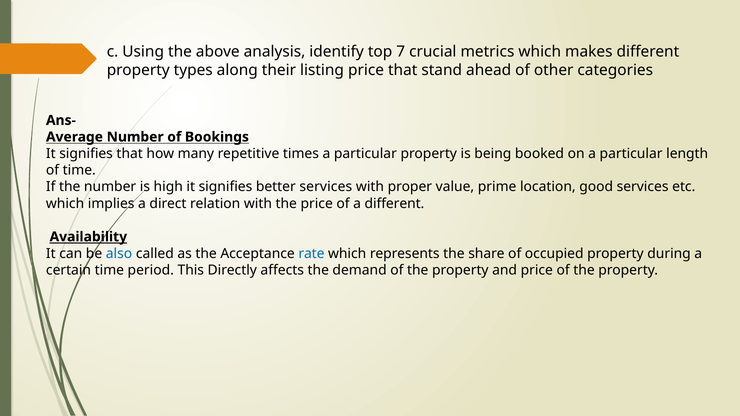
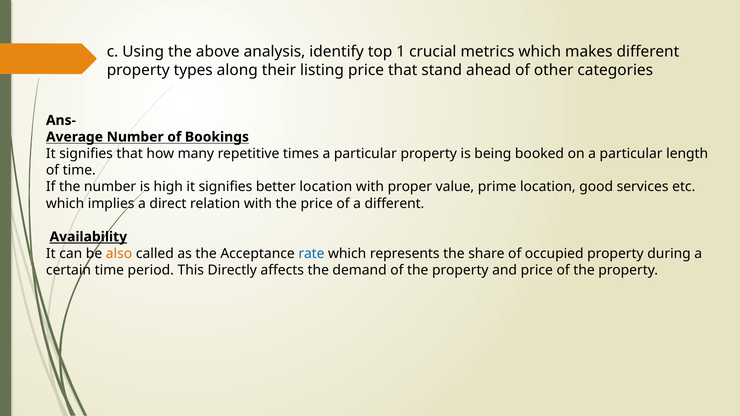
7: 7 -> 1 (401, 52)
better services: services -> location (326, 187)
also colour: blue -> orange (119, 254)
